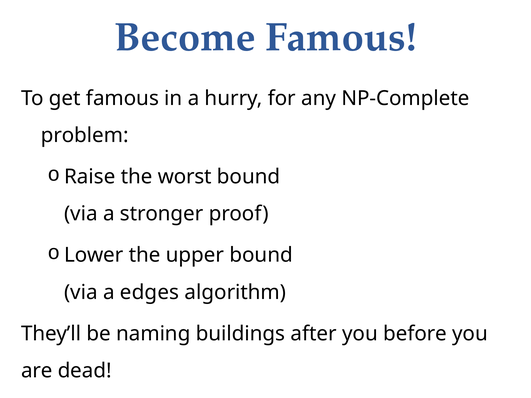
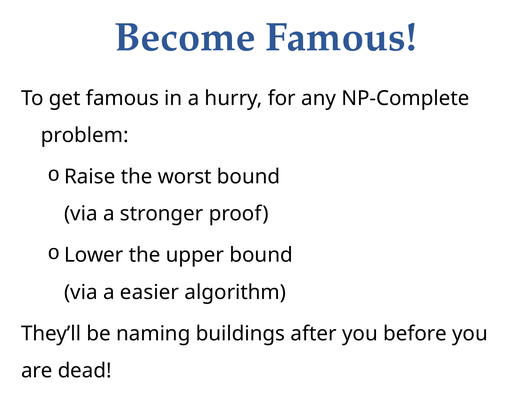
edges: edges -> easier (150, 292)
